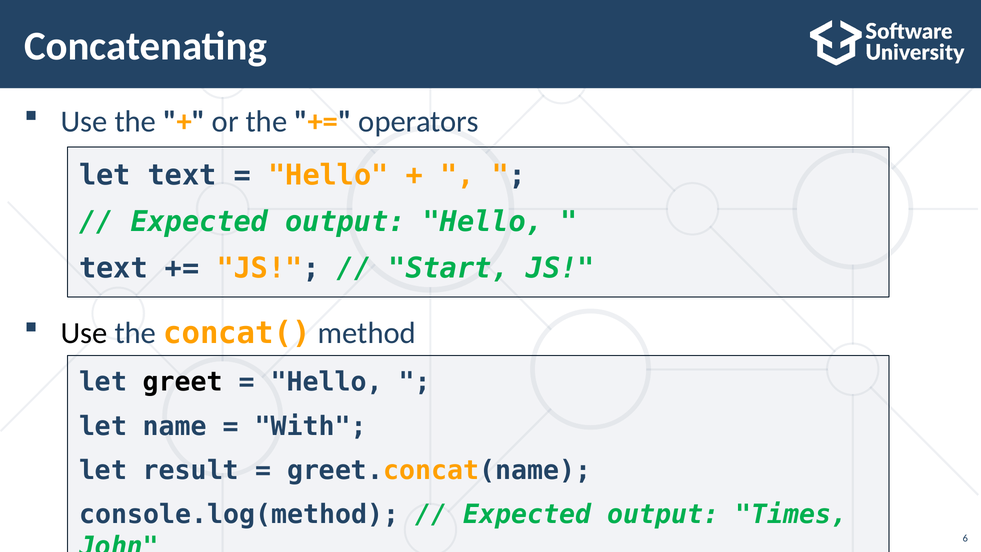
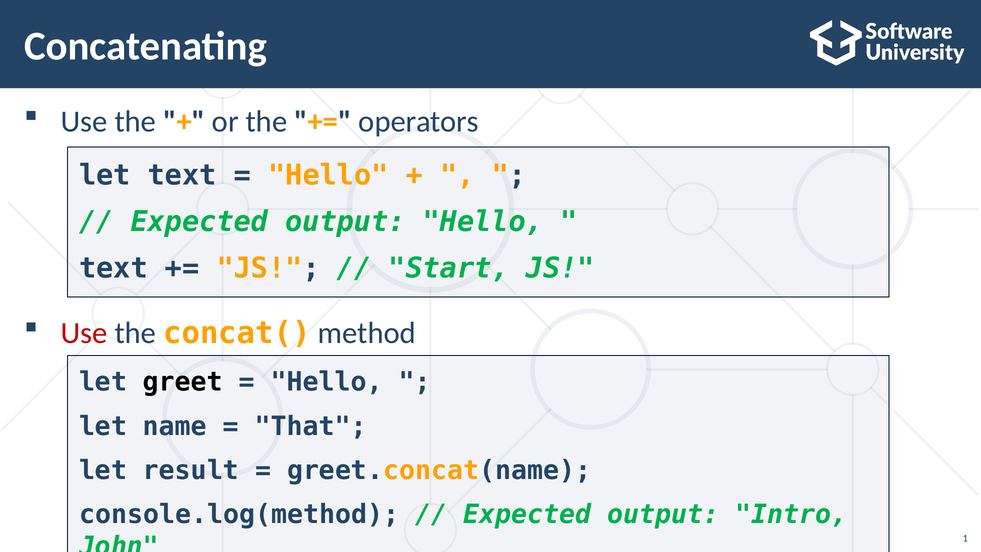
Use colour: black -> red (84, 333)
With: With -> That (311, 426)
Times: Times -> Intro (791, 515)
6: 6 -> 1 (965, 538)
